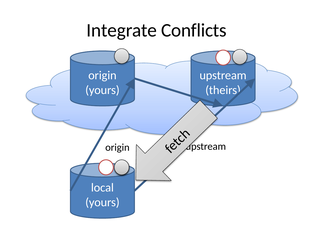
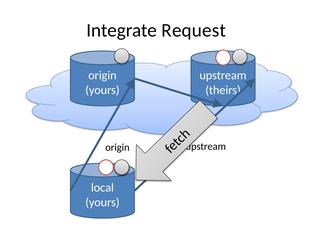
Conflicts: Conflicts -> Request (194, 30)
